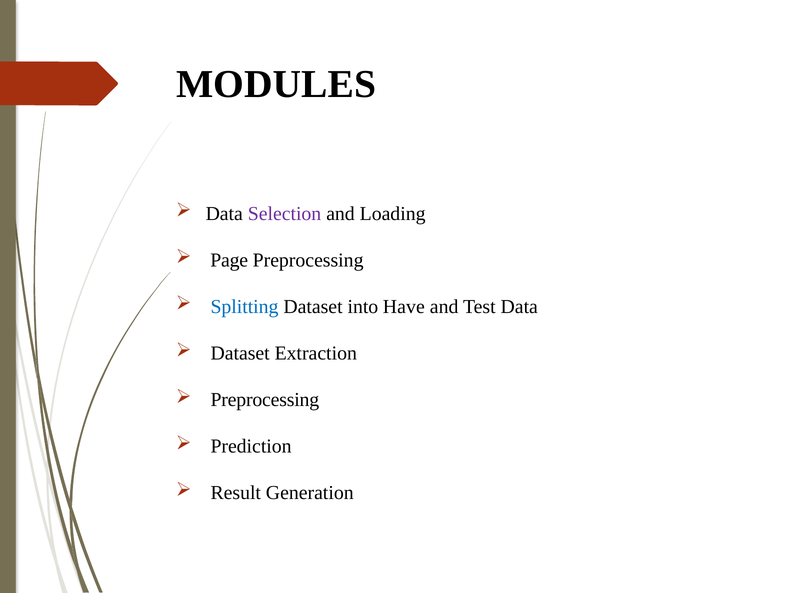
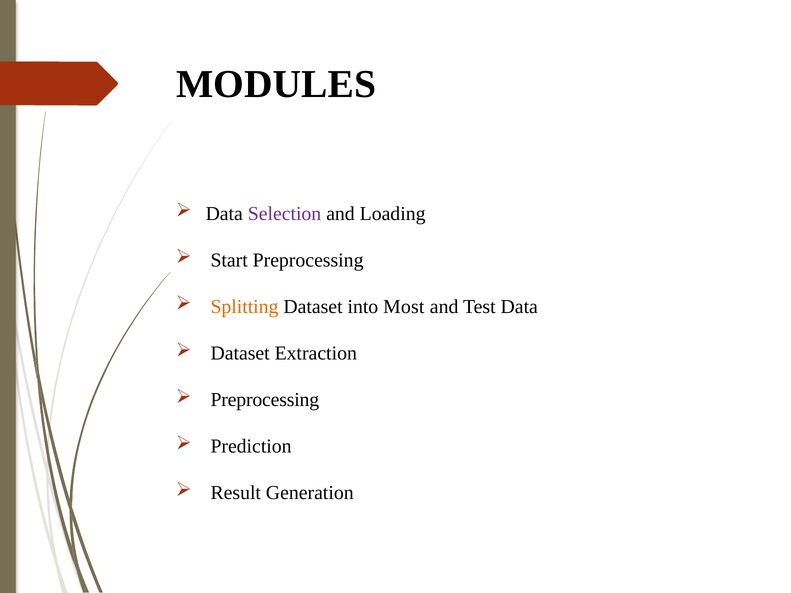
Page: Page -> Start (229, 260)
Splitting colour: blue -> orange (244, 307)
Have: Have -> Most (404, 307)
